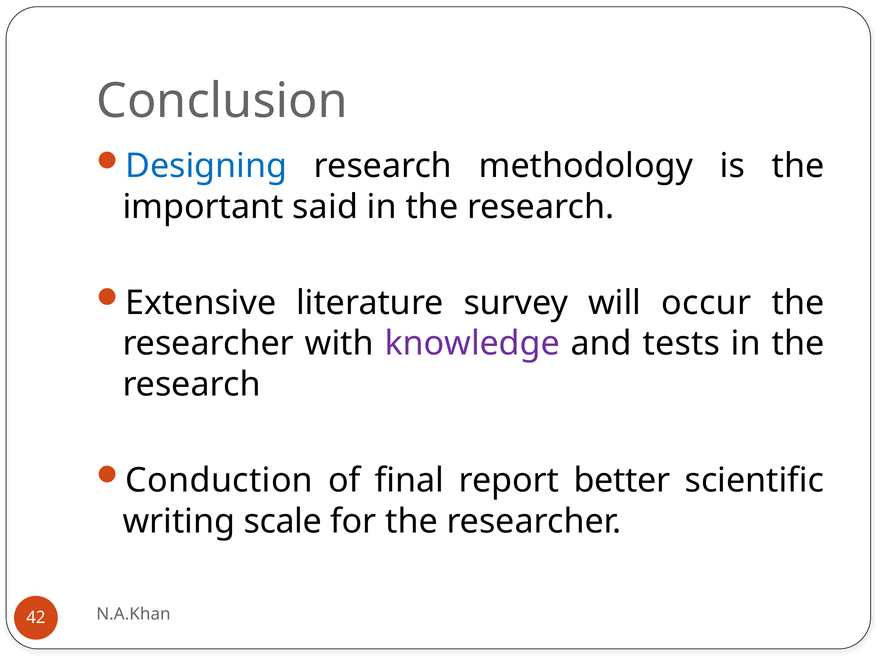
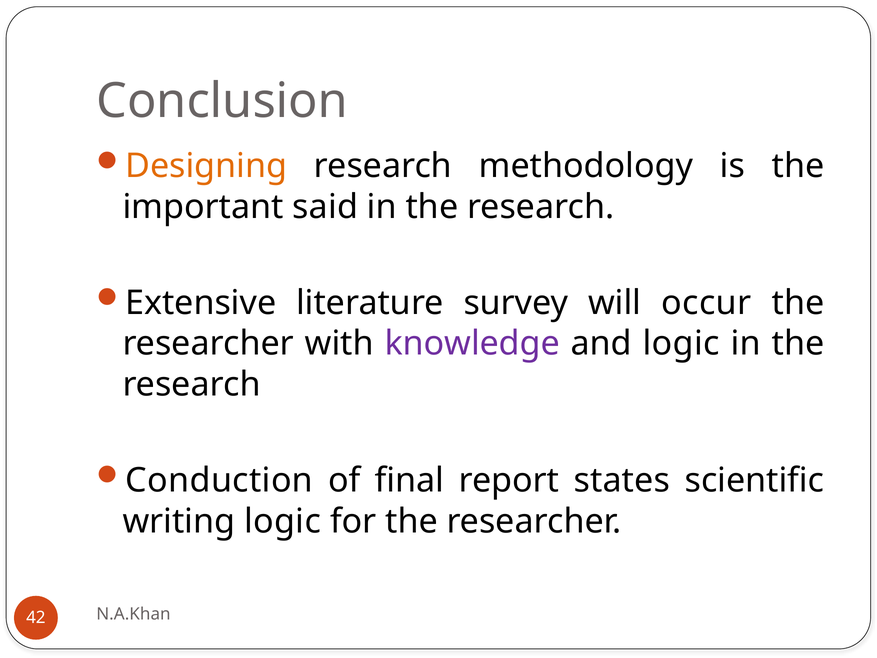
Designing colour: blue -> orange (206, 166)
and tests: tests -> logic (681, 344)
better: better -> states (622, 480)
writing scale: scale -> logic (282, 521)
